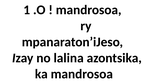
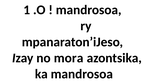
lalina: lalina -> mora (69, 58)
